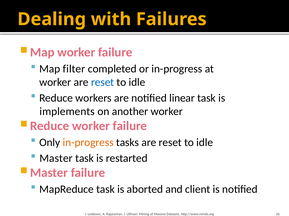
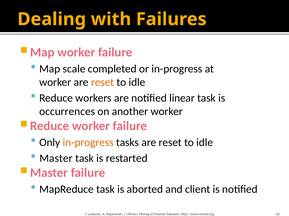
filter: filter -> scale (74, 69)
reset colour: blue -> orange (103, 83)
implements: implements -> occurrences (67, 112)
